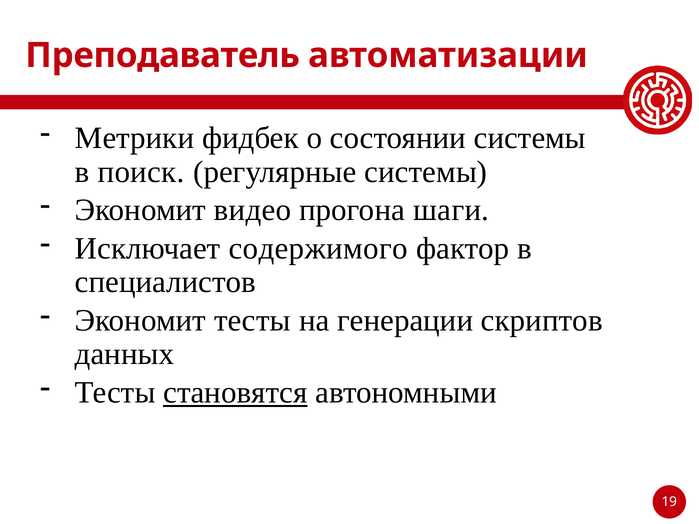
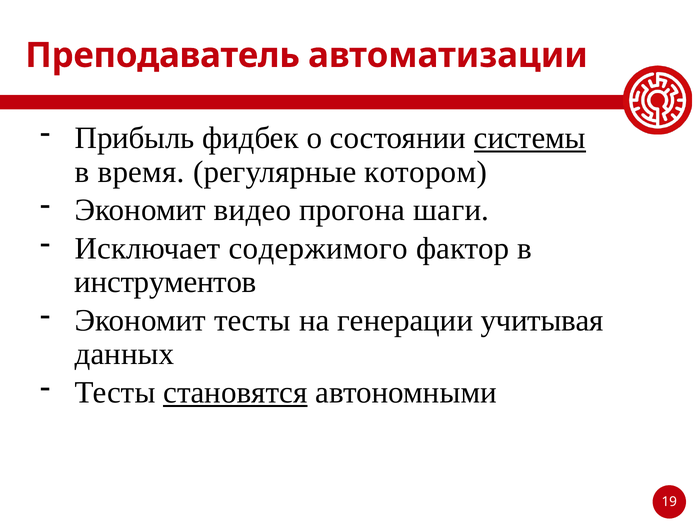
Метрики: Метрики -> Прибыль (135, 138)
системы underline: none -> present (530, 138)
поиск: поиск -> время (141, 172)
регулярные системы: системы -> котором (426, 172)
специалистов: специалистов -> инструментов (166, 282)
скриптов: скриптов -> учитывая (542, 321)
